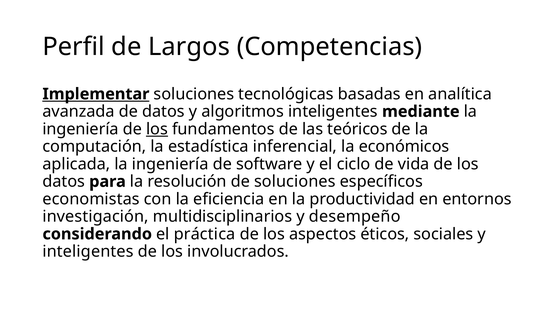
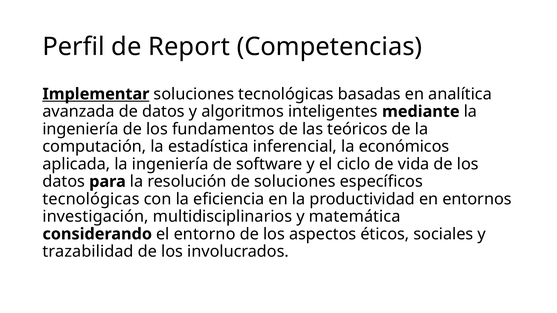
Largos: Largos -> Report (189, 47)
los underline: present -> none (157, 129)
economistas: economistas -> tecnológicas (91, 199)
desempeño: desempeño -> matemática (355, 217)
práctica: práctica -> entorno (205, 234)
inteligentes: inteligentes -> trazabilidad (88, 252)
